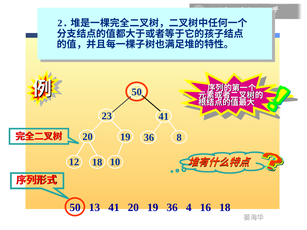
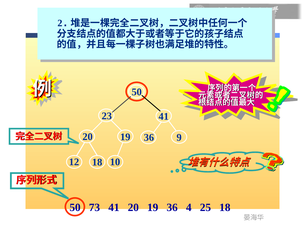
8: 8 -> 9 (179, 138)
13: 13 -> 73 (94, 208)
16: 16 -> 25 (205, 208)
